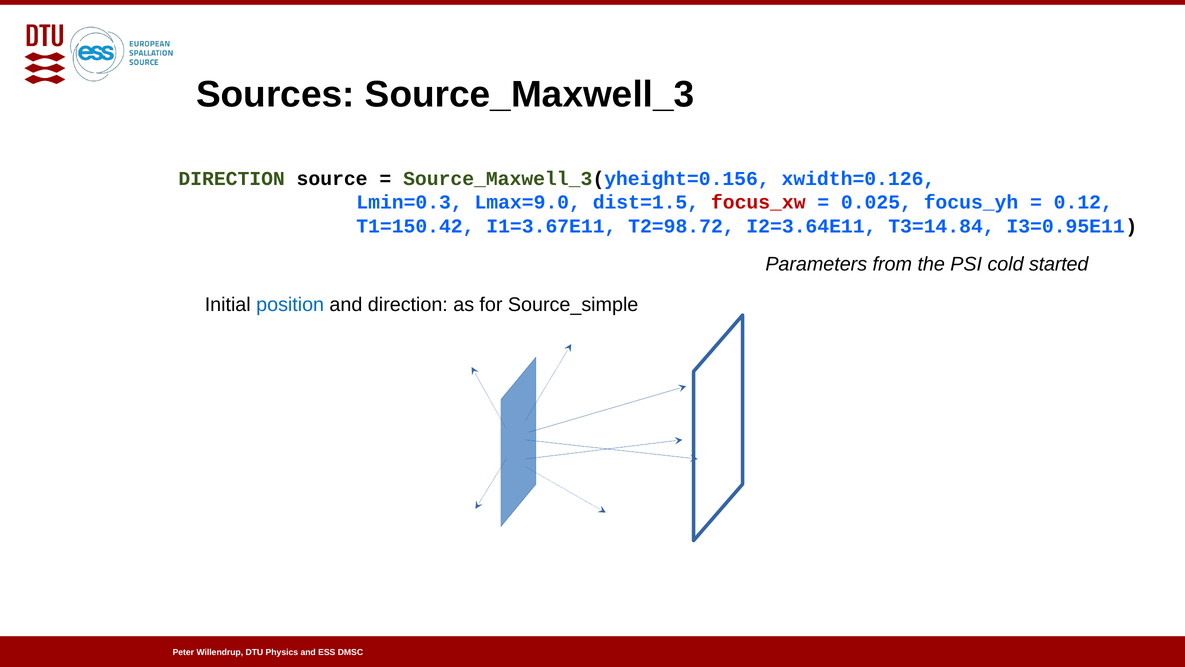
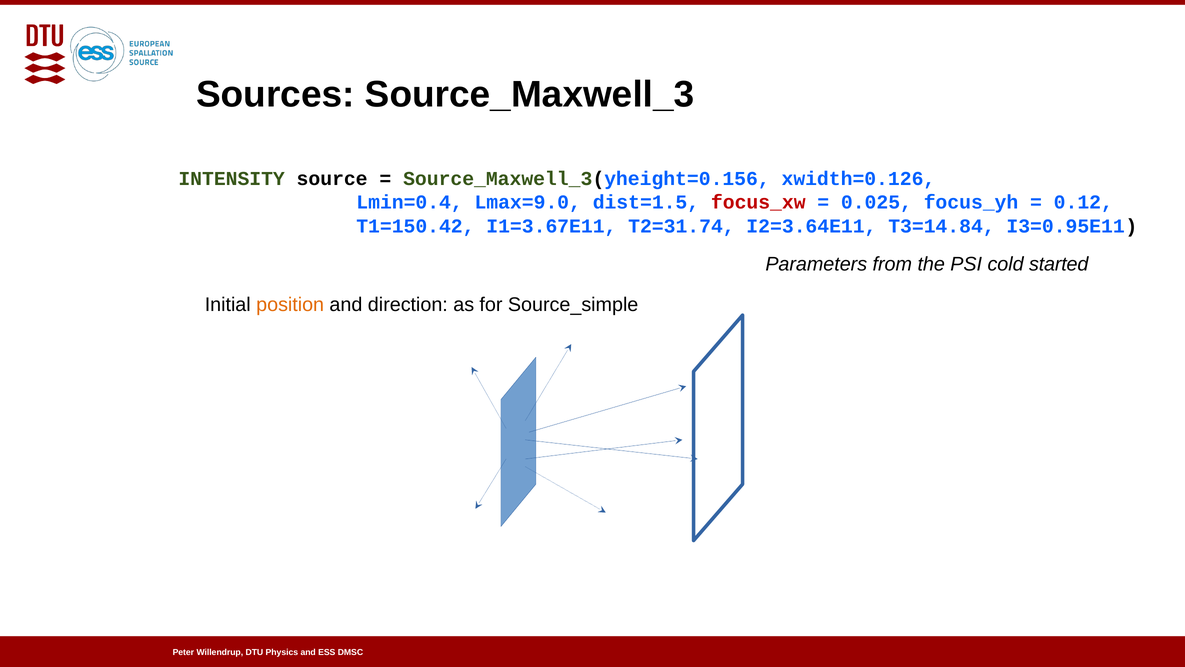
DIRECTION: DIRECTION -> INTENSITY (232, 179)
Lmin=0.3: Lmin=0.3 -> Lmin=0.4 (410, 202)
T2=98.72: T2=98.72 -> T2=31.74 (681, 226)
position colour: blue -> orange (290, 305)
